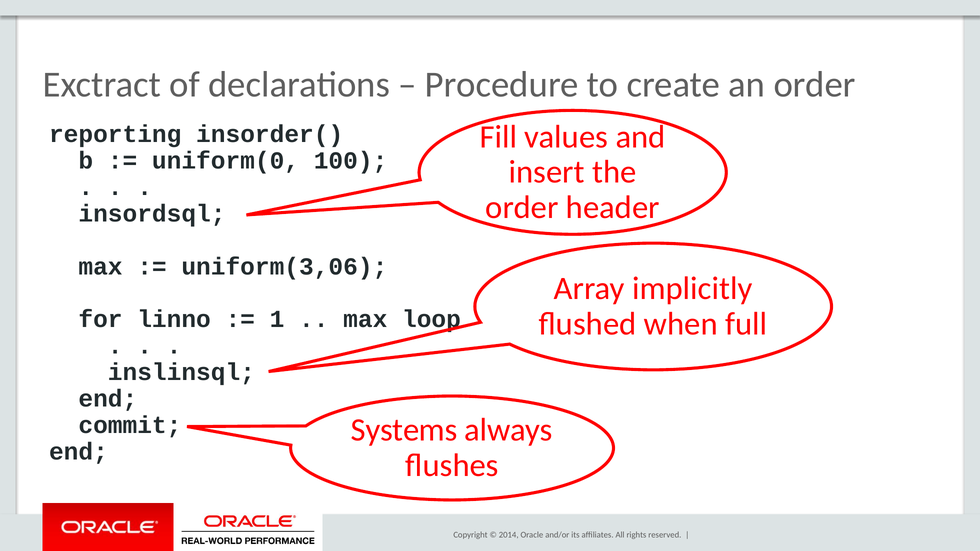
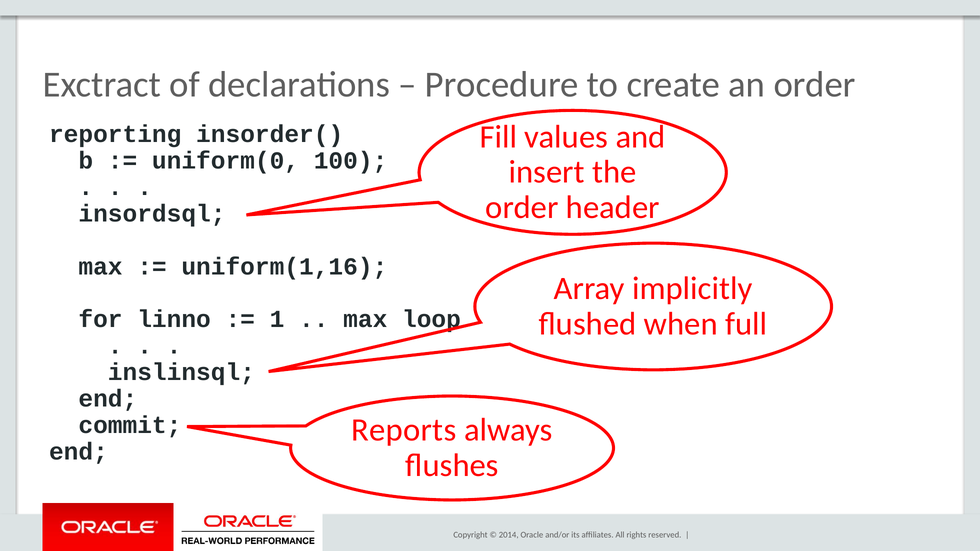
uniform(3,06: uniform(3,06 -> uniform(1,16 (284, 267)
Systems: Systems -> Reports (404, 430)
